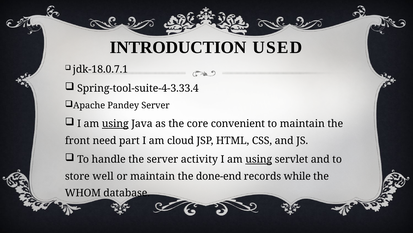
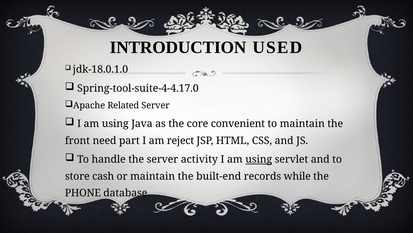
jdk-18.0.7.1: jdk-18.0.7.1 -> jdk-18.0.1.0 (100, 69)
Spring-tool-suite-4-3.33.4: Spring-tool-suite-4-3.33.4 -> Spring-tool-suite-4-4.17.0 (138, 88)
Pandey: Pandey -> Related (123, 105)
using underline: present -> none (115, 123)
cloud: cloud -> reject (181, 140)
well: well -> cash (103, 176)
done-end: done-end -> built-end (219, 176)
WHOM: WHOM -> PHONE (83, 193)
